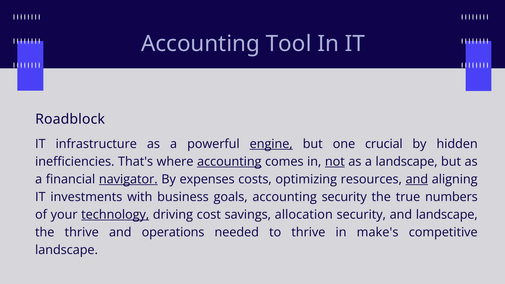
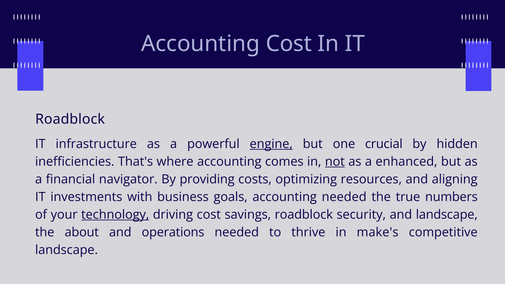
Accounting Tool: Tool -> Cost (289, 44)
accounting underline: present -> none (229, 162)
a landscape: landscape -> enhanced (406, 162)
navigator underline: present -> none (128, 179)
expenses: expenses -> providing (207, 179)
and underline: present -> none (417, 179)
accounting security: security -> needed (344, 197)
savings allocation: allocation -> roadblock (304, 215)
the thrive: thrive -> about (82, 232)
